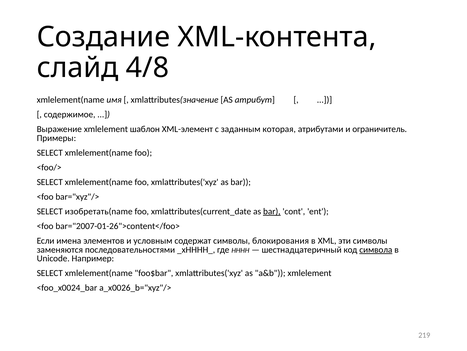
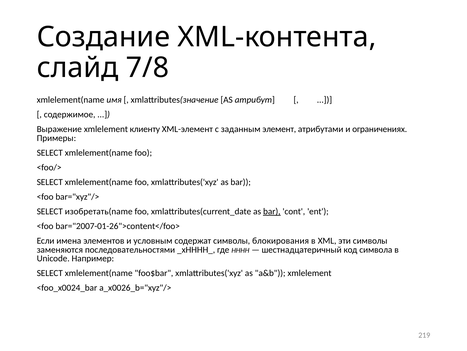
4/8: 4/8 -> 7/8 (147, 68)
шаблон: шаблон -> клиенту (145, 129)
которая: которая -> элемент (279, 129)
ограничитель: ограничитель -> ограничениях (380, 129)
символа underline: present -> none (376, 249)
